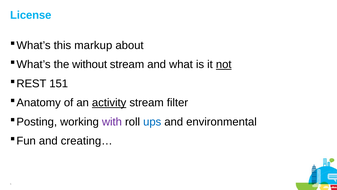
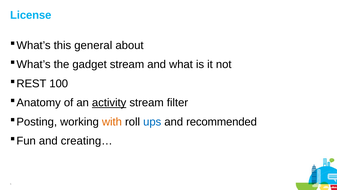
markup: markup -> general (93, 45)
without: without -> gadget (90, 64)
not underline: present -> none (224, 64)
151: 151 -> 100 (59, 84)
with colour: purple -> orange (112, 122)
environmental: environmental -> recommended (222, 122)
